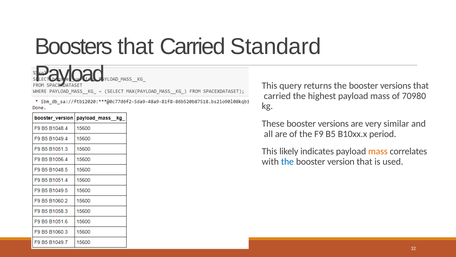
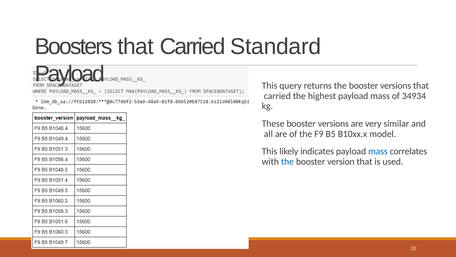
70980: 70980 -> 34934 (414, 96)
period: period -> model (383, 134)
mass colour: orange -> blue (378, 151)
